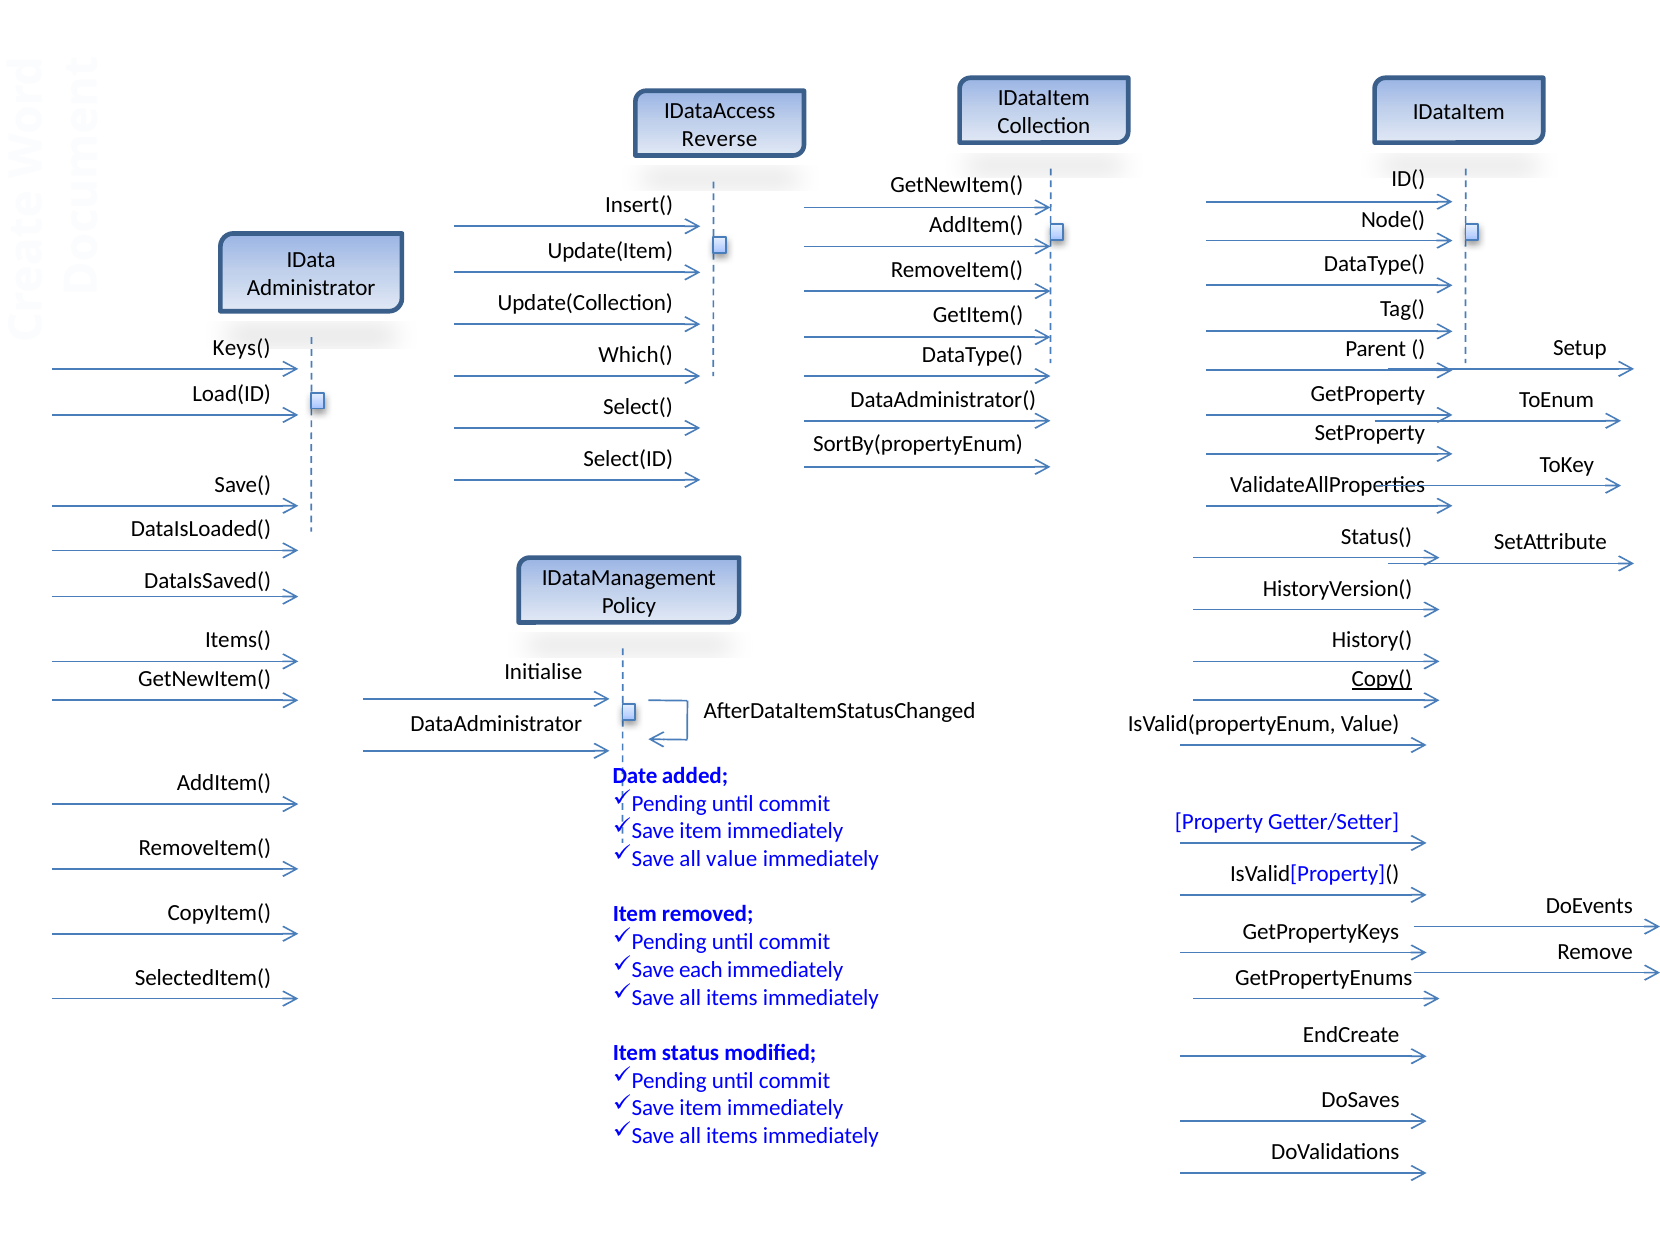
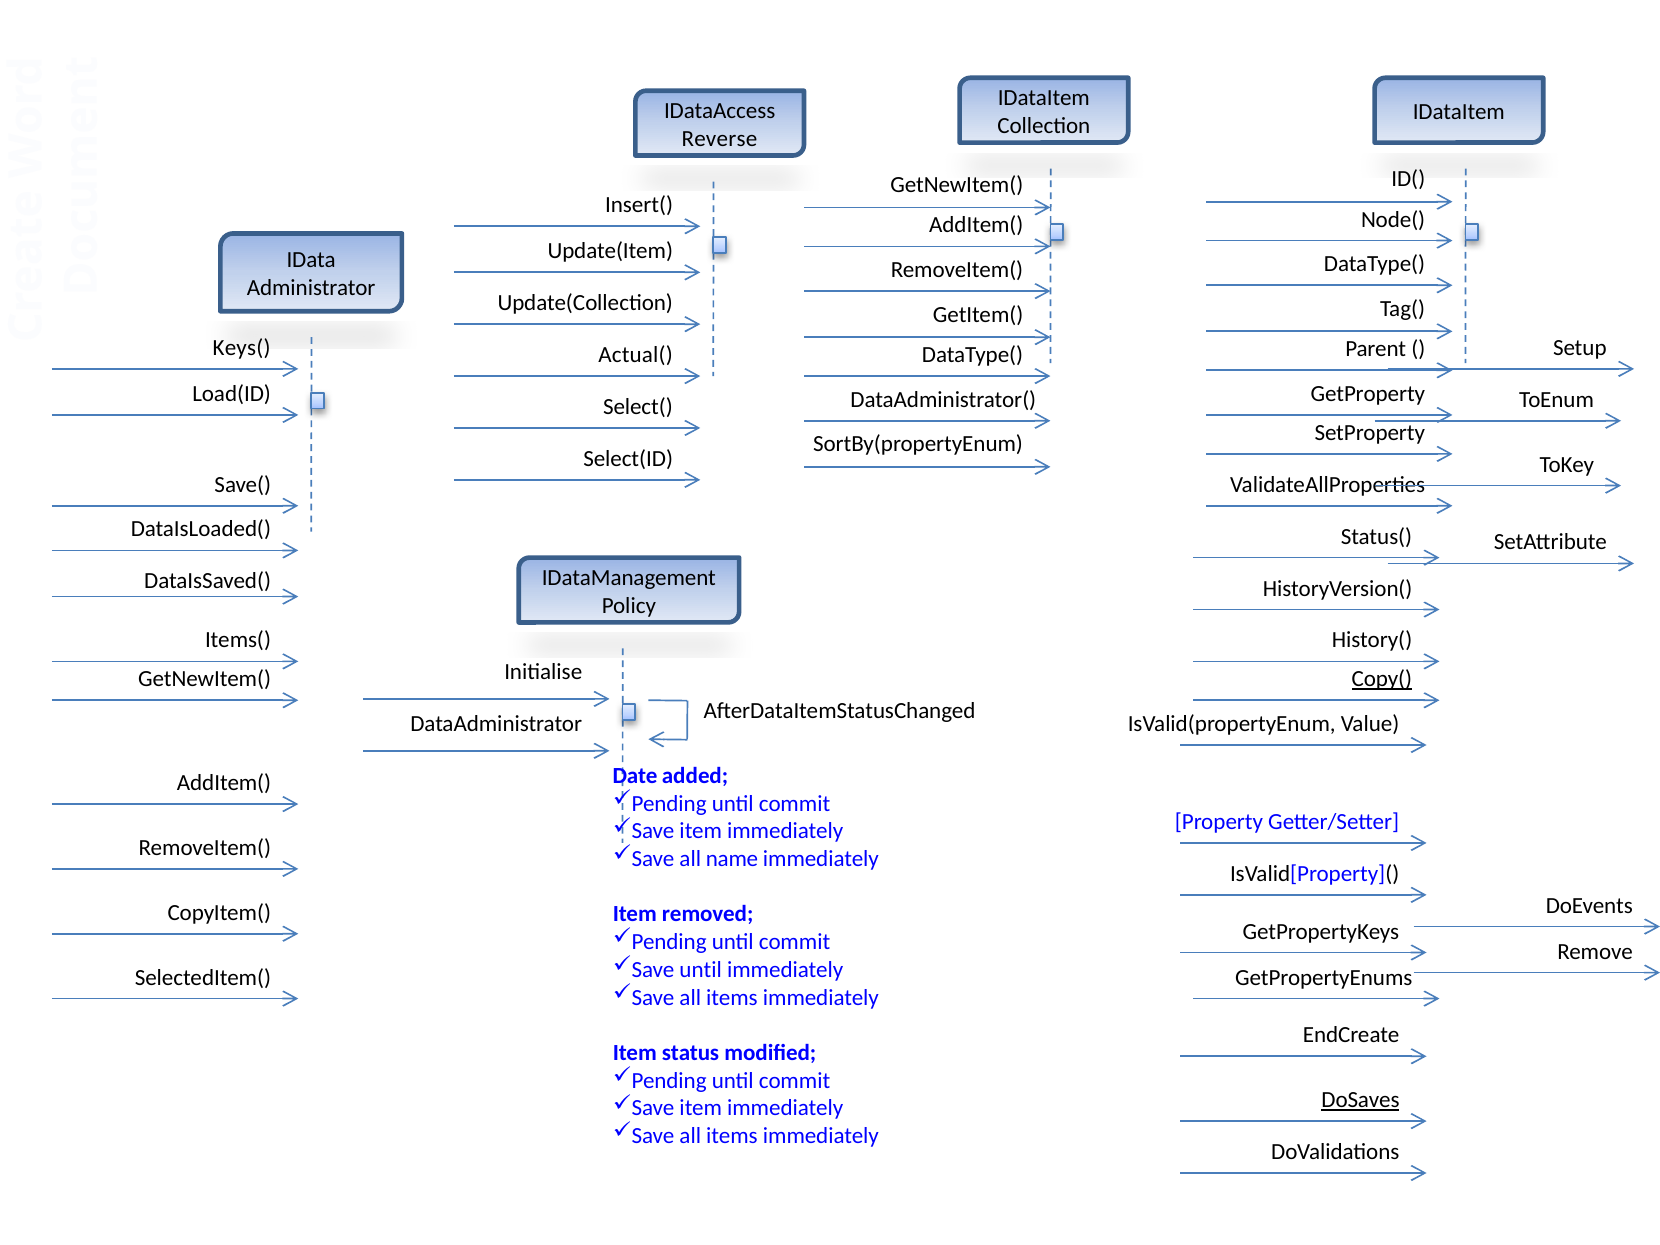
Which(: Which( -> Actual( (636, 355)
all value: value -> name (732, 859)
each: each -> until (701, 970)
DoSaves underline: none -> present (1360, 1100)
